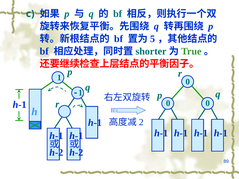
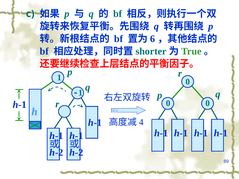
5: 5 -> 6 (153, 39)
2: 2 -> 4 (141, 122)
